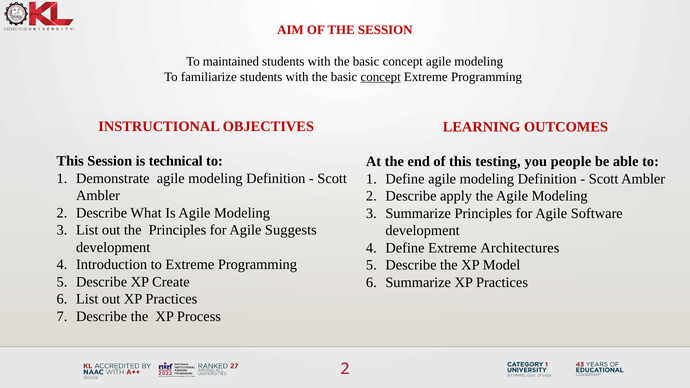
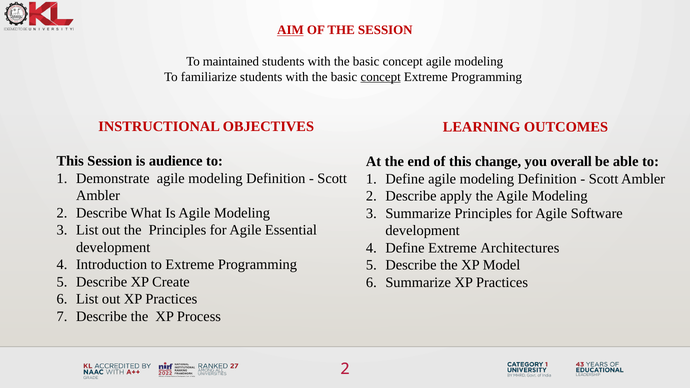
AIM underline: none -> present (290, 30)
technical: technical -> audience (176, 161)
testing: testing -> change (498, 162)
people: people -> overall (571, 162)
Suggests: Suggests -> Essential (291, 230)
